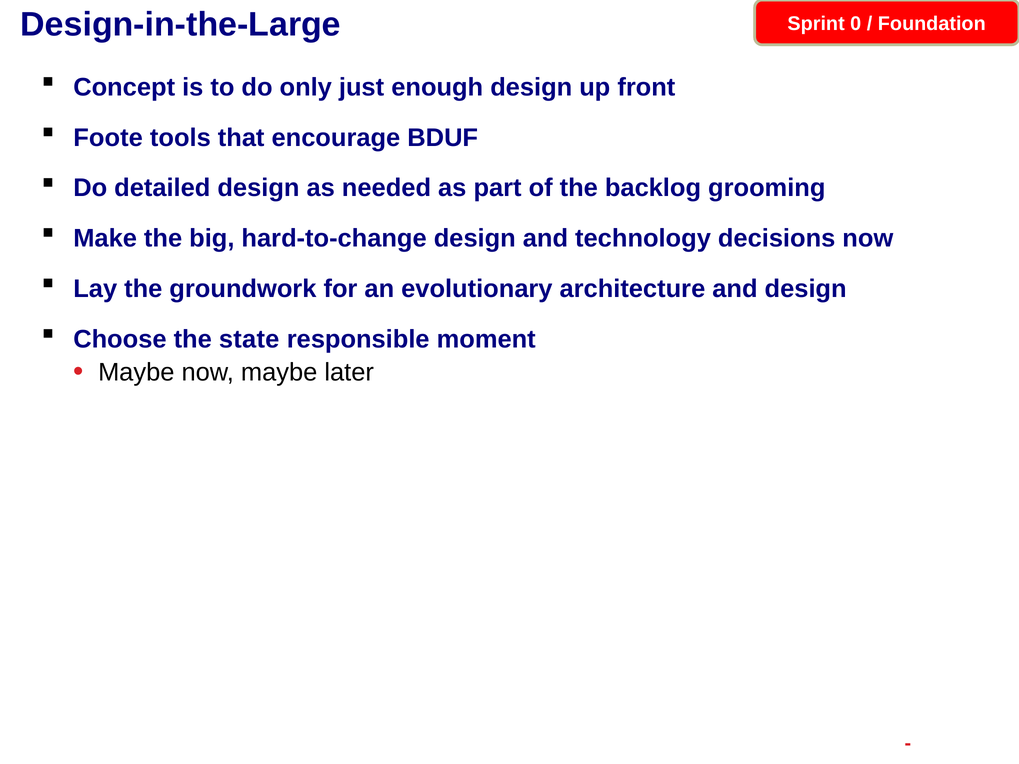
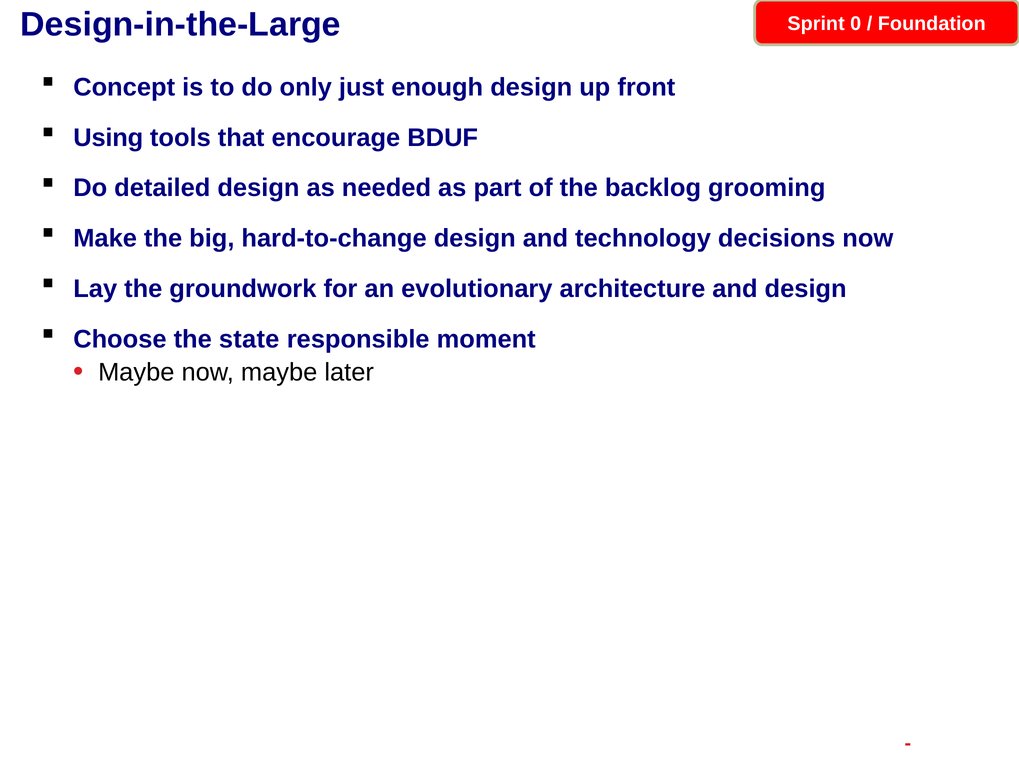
Foote: Foote -> Using (108, 138)
